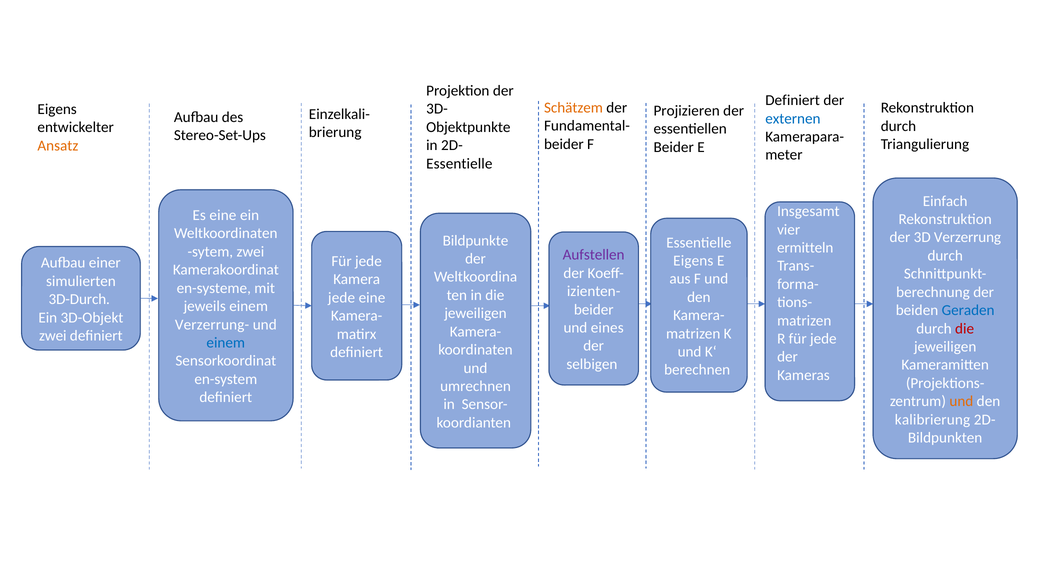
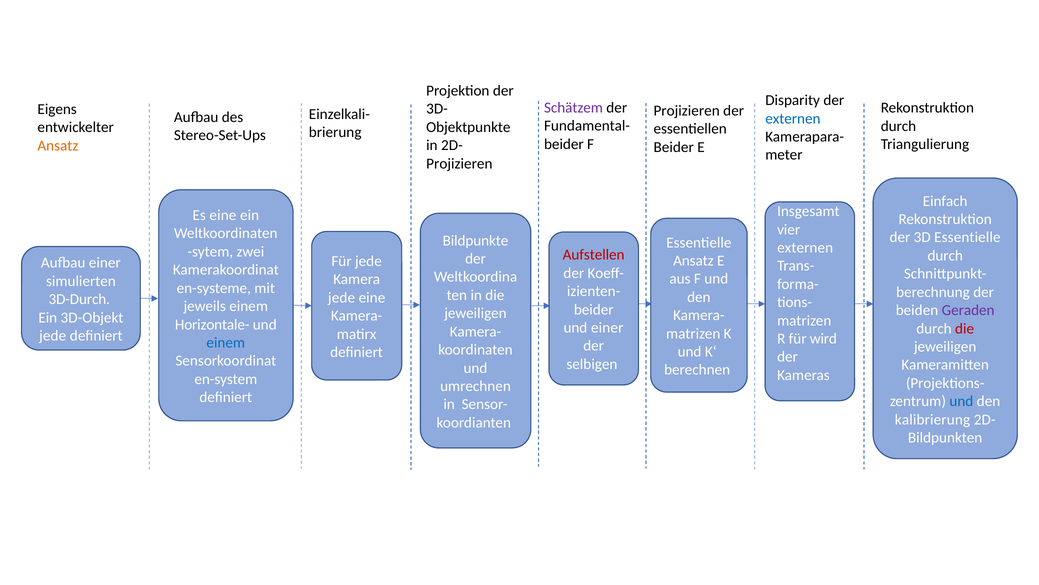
Definiert: Definiert -> Disparity (793, 100)
Schätzem colour: orange -> purple (573, 108)
Essentielle: Essentielle -> Projizieren (459, 163)
3D Verzerrung: Verzerrung -> Essentielle (967, 237)
ermitteln: ermitteln -> externen (805, 247)
Aufstellen colour: purple -> red (594, 255)
Eigens: Eigens -> Ansatz (693, 260)
Geraden colour: blue -> purple (968, 310)
Verzerrung-: Verzerrung- -> Horizontale- (212, 324)
und eines: eines -> einer (607, 327)
zwei: zwei -> jede (53, 335)
R für jede: jede -> wird (823, 338)
und colour: orange -> blue (961, 401)
